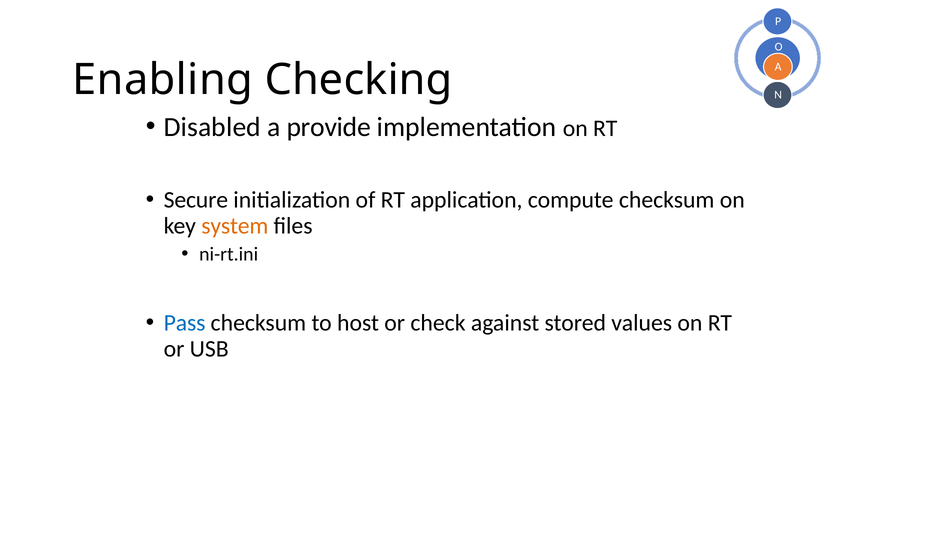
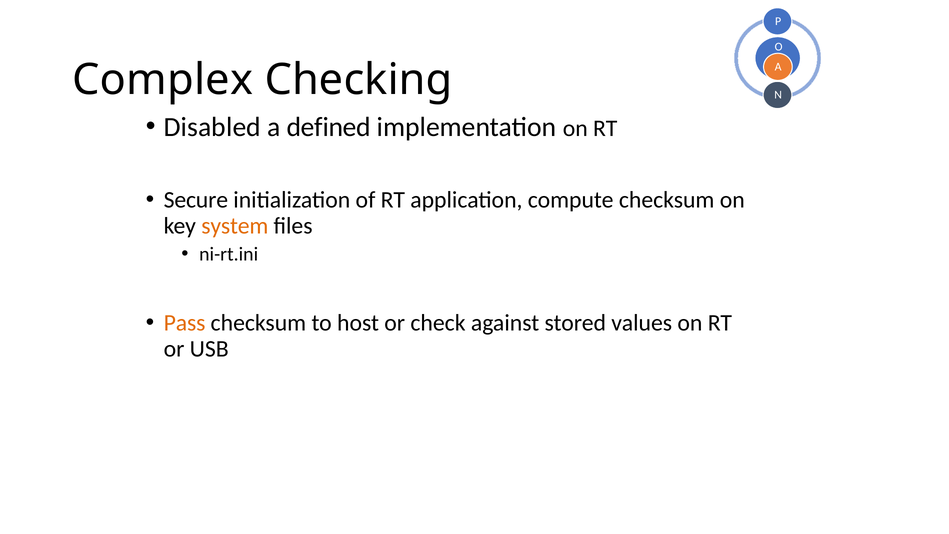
Enabling: Enabling -> Complex (163, 80)
provide: provide -> defined (329, 127)
Pass colour: blue -> orange (185, 323)
